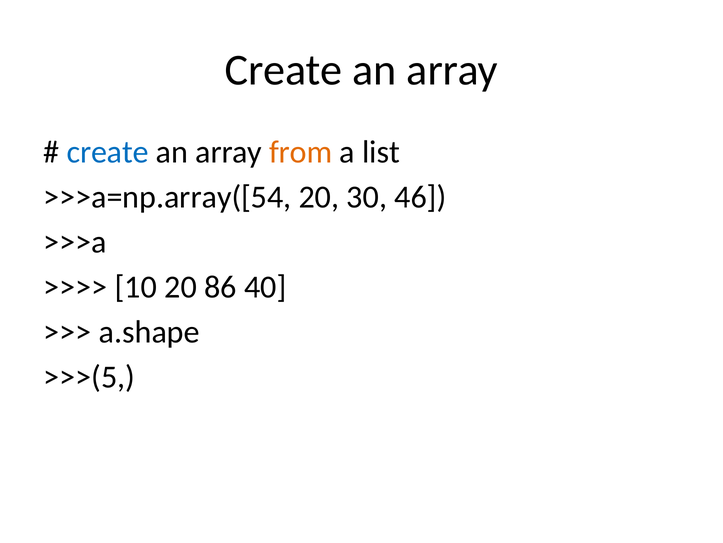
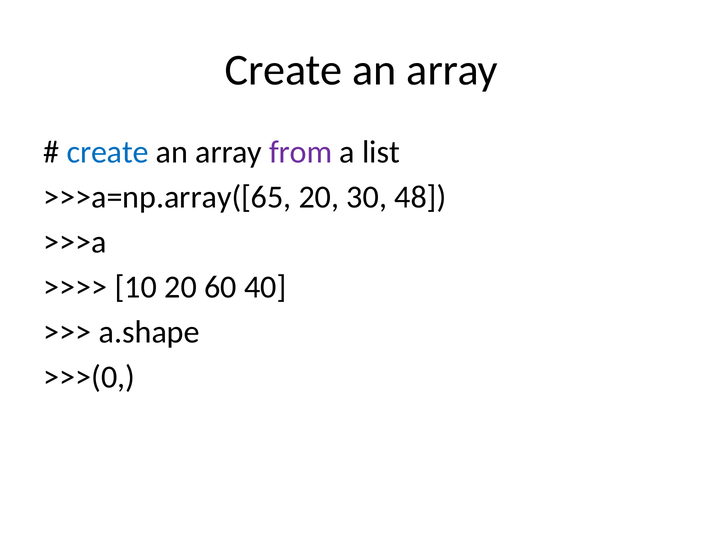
from colour: orange -> purple (301, 152)
>>>a=np.array([54: >>>a=np.array([54 -> >>>a=np.array([65 (167, 197)
46: 46 -> 48 (420, 197)
86: 86 -> 60 (220, 287)
>>>(5: >>>(5 -> >>>(0 (89, 377)
